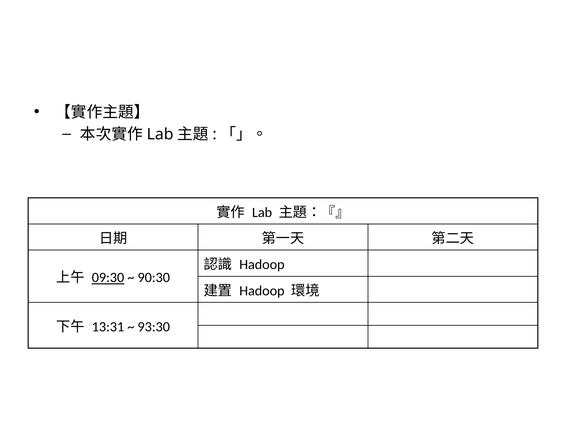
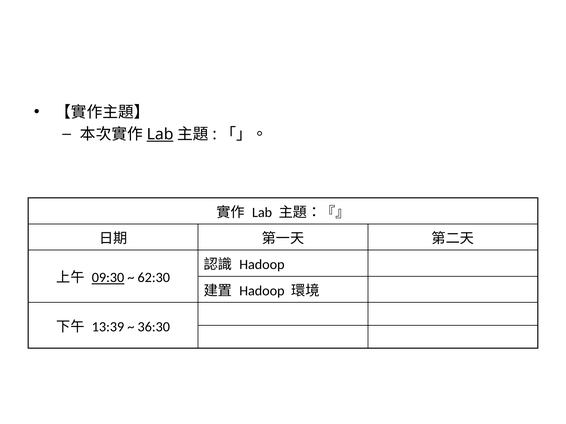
Lab underline: none -> present (160, 134)
90:30: 90:30 -> 62:30 (154, 278)
13:31: 13:31 -> 13:39 (108, 327)
93:30: 93:30 -> 36:30 (154, 327)
